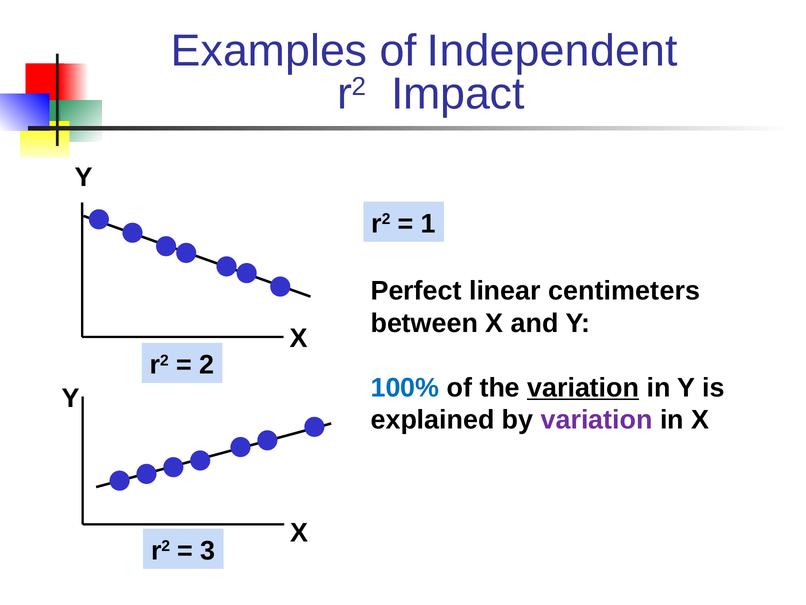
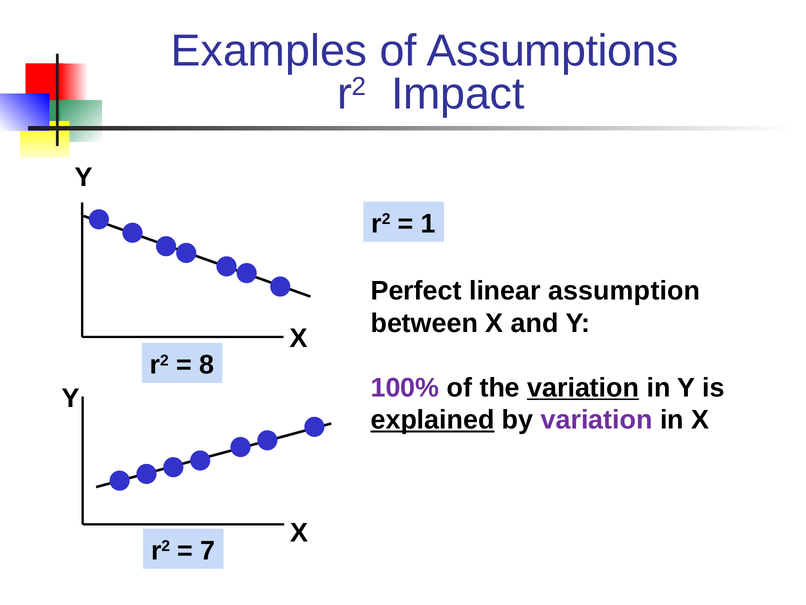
Independent: Independent -> Assumptions (553, 51)
centimeters: centimeters -> assumption (624, 291)
2: 2 -> 8 (207, 364)
100% colour: blue -> purple (405, 387)
explained underline: none -> present (433, 420)
3: 3 -> 7 (208, 550)
